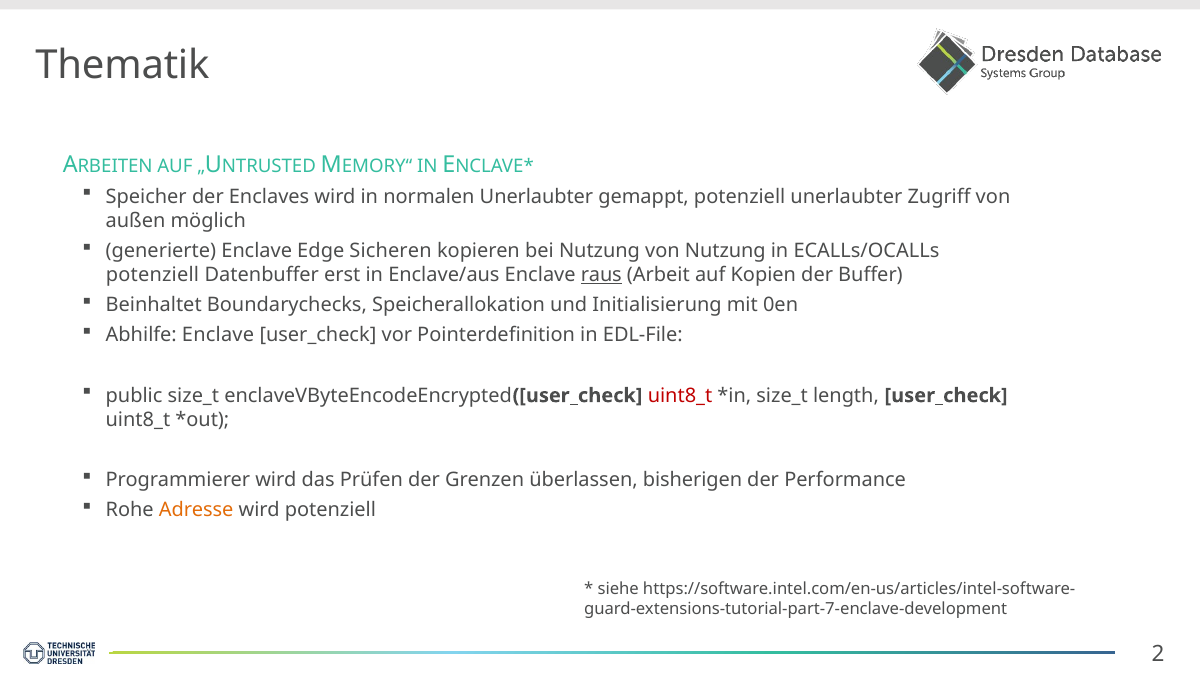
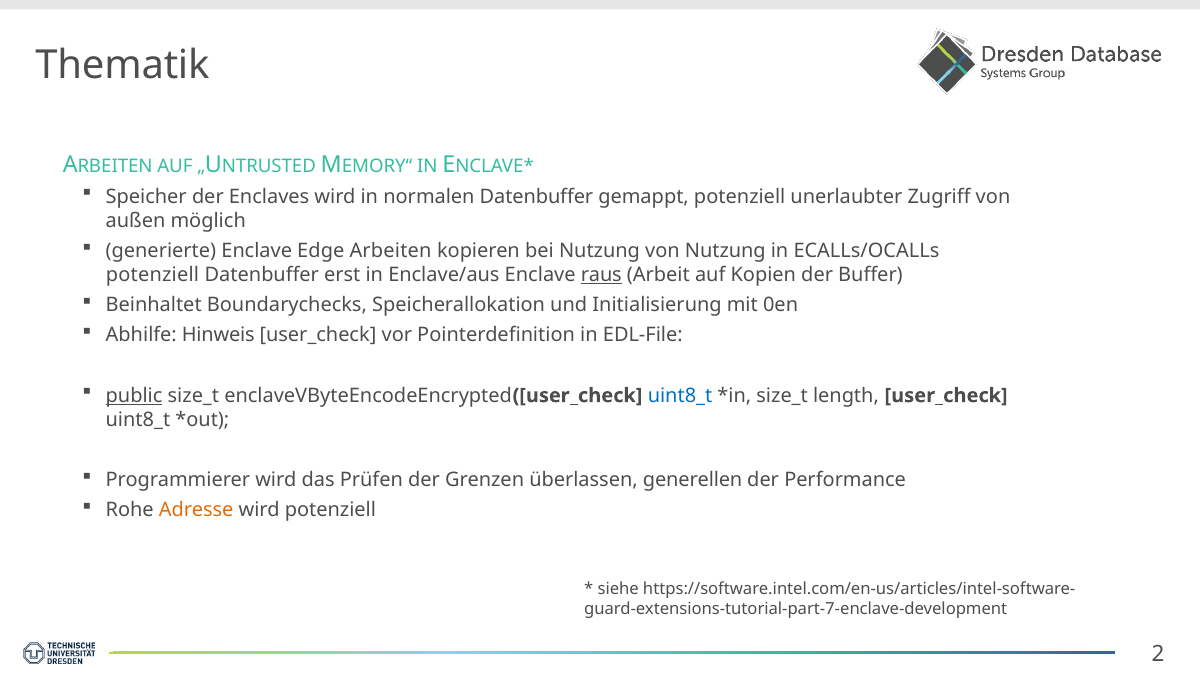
normalen Unerlaubter: Unerlaubter -> Datenbuffer (536, 196)
Edge Sicheren: Sicheren -> Arbeiten (390, 251)
Abhilfe Enclave: Enclave -> Hinweis (218, 335)
public underline: none -> present (134, 396)
uint8_t colour: red -> blue (680, 396)
bisherigen: bisherigen -> generellen (693, 480)
